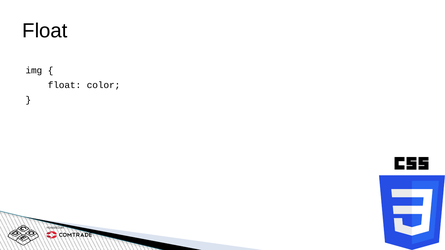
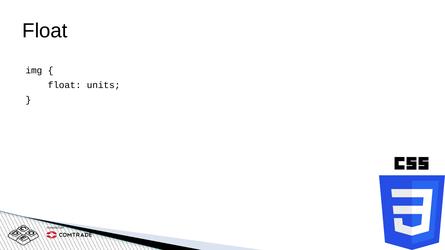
color: color -> units (104, 85)
